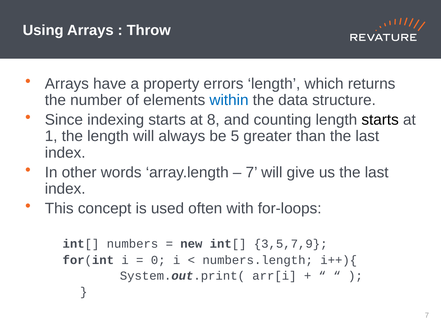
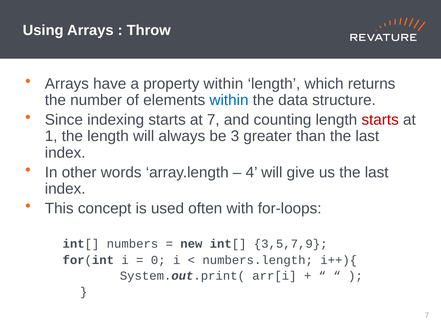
property errors: errors -> within (223, 84)
at 8: 8 -> 7 (213, 120)
starts colour: black -> red (380, 120)
5: 5 -> 3 (235, 137)
7: 7 -> 4 (252, 173)
